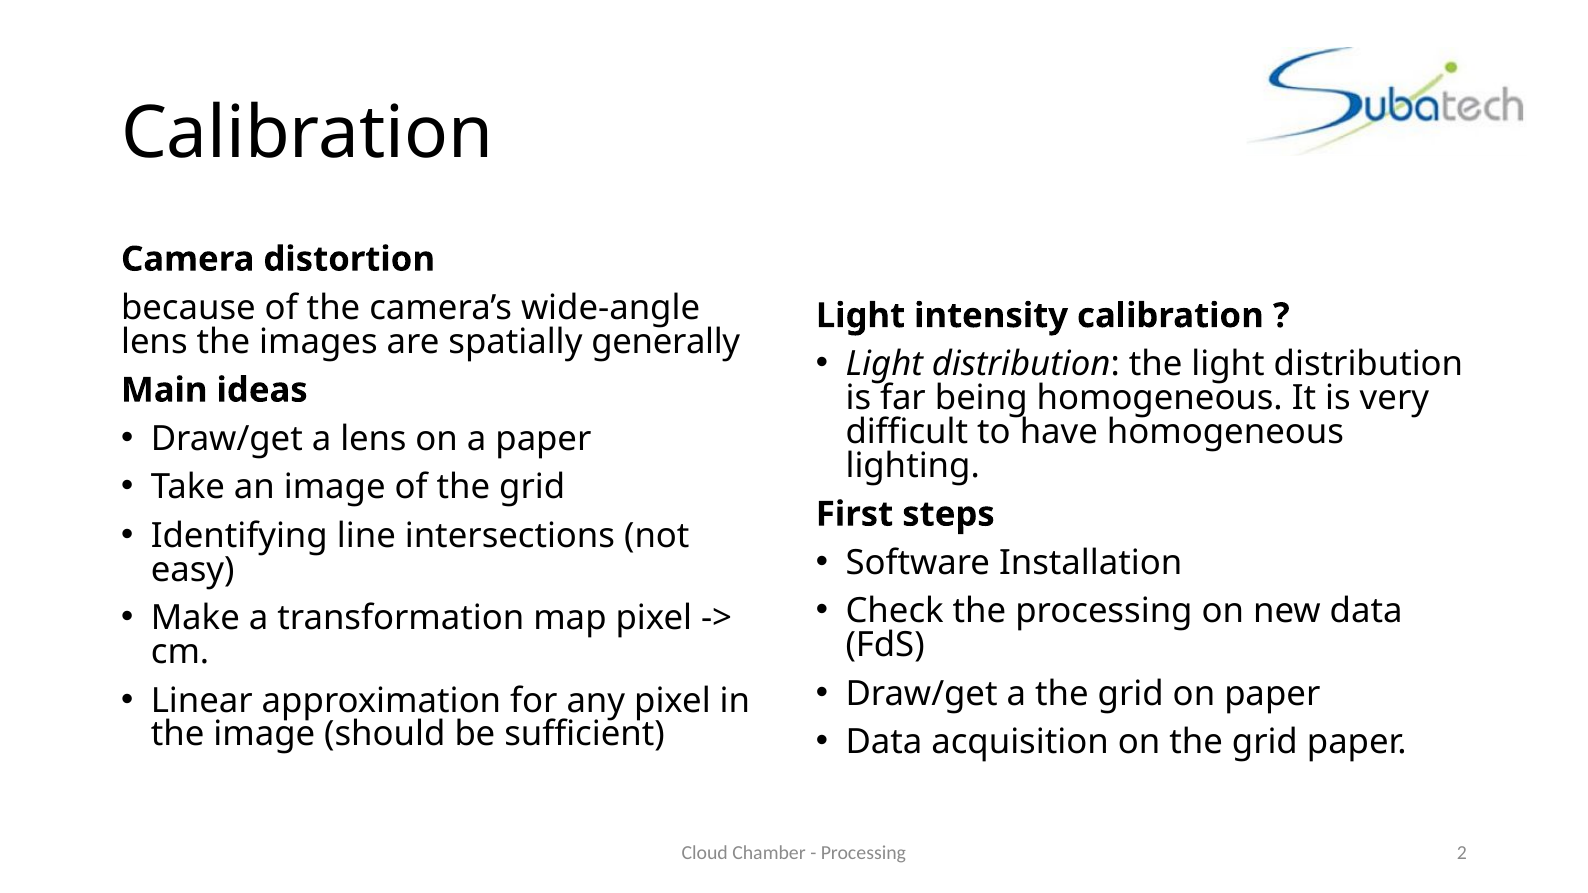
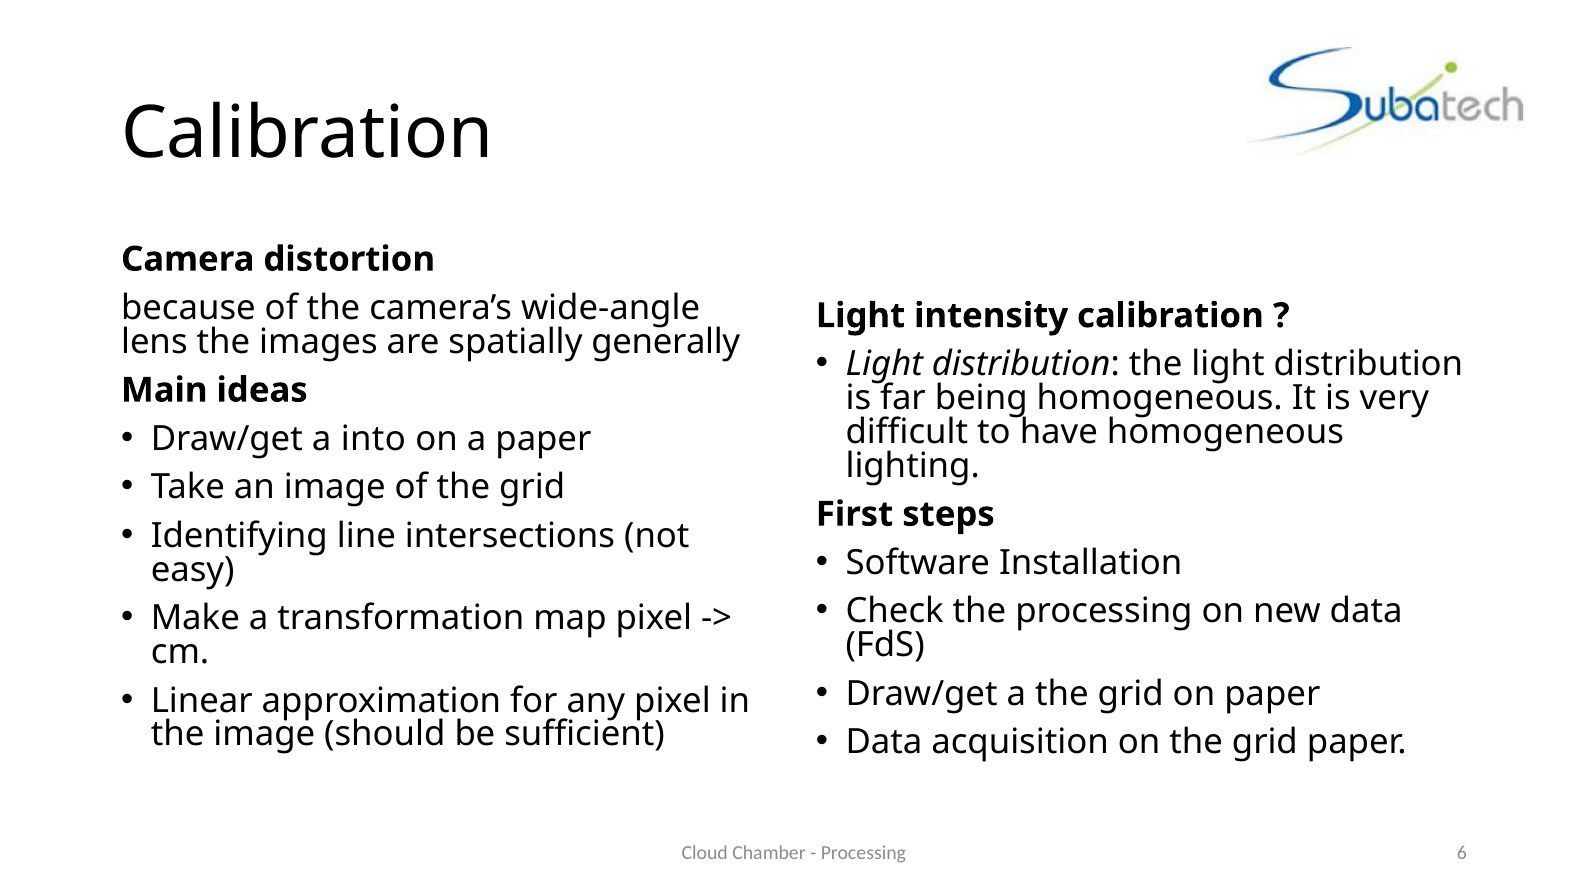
a lens: lens -> into (373, 439)
2: 2 -> 6 (1462, 853)
